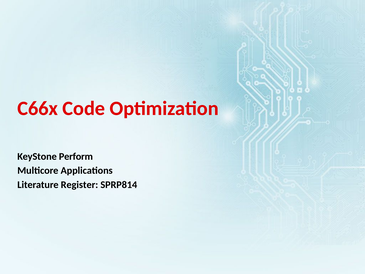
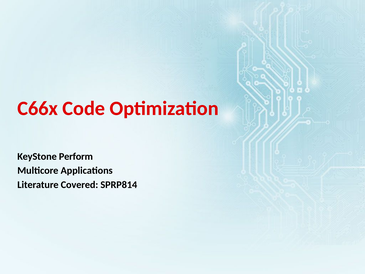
Register: Register -> Covered (79, 185)
